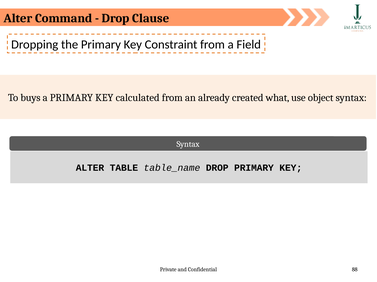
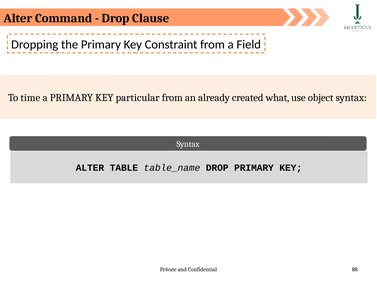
buys: buys -> time (30, 98)
calculated: calculated -> particular (138, 98)
